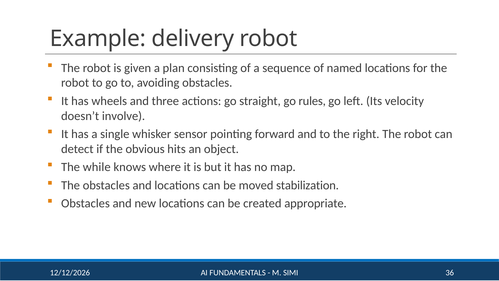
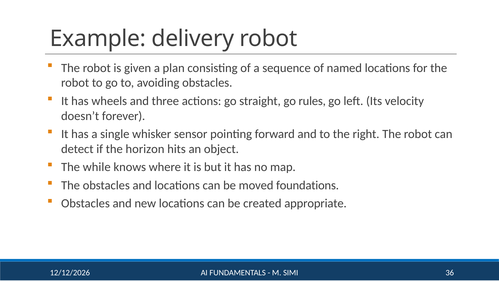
involve: involve -> forever (124, 116)
obvious: obvious -> horizon (145, 149)
stabilization: stabilization -> foundations (308, 185)
